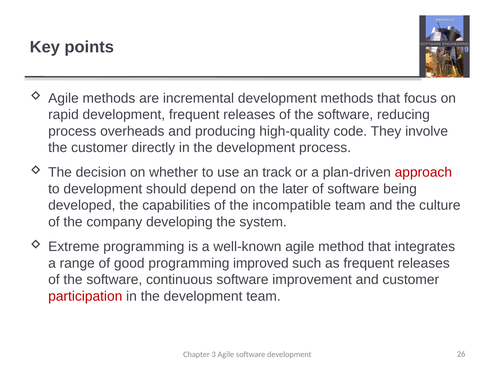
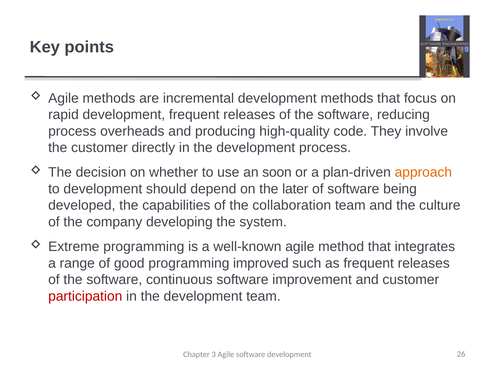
track: track -> soon (277, 173)
approach colour: red -> orange (423, 173)
incompatible: incompatible -> collaboration (292, 206)
